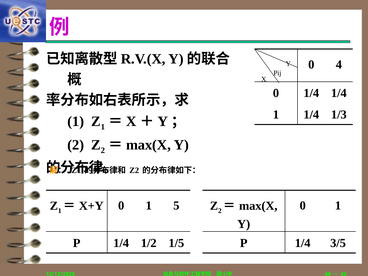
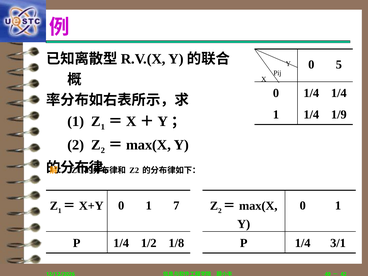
4: 4 -> 5 (339, 65)
1/3: 1/3 -> 1/9 (339, 115)
5: 5 -> 7 (176, 206)
1/5: 1/5 -> 1/8 (176, 243)
3/5: 3/5 -> 3/1 (338, 243)
